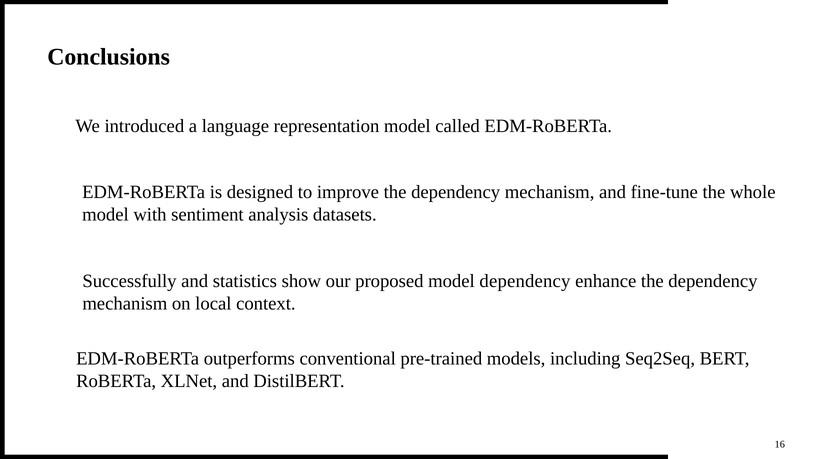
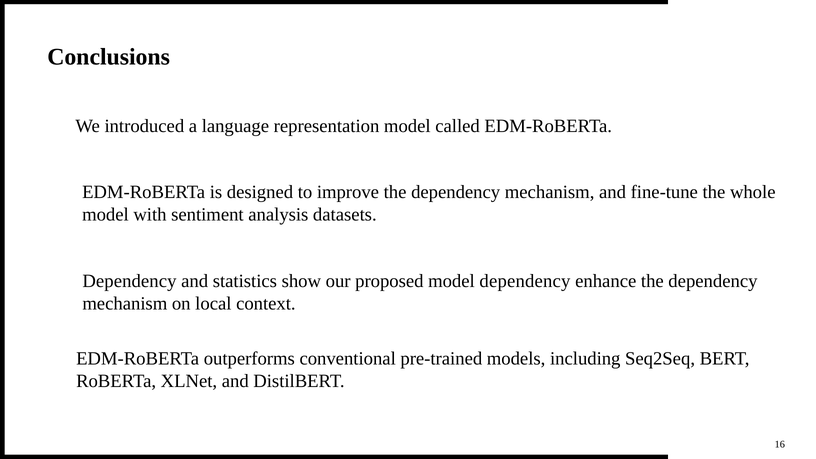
Successfully: Successfully -> Dependency (129, 281)
